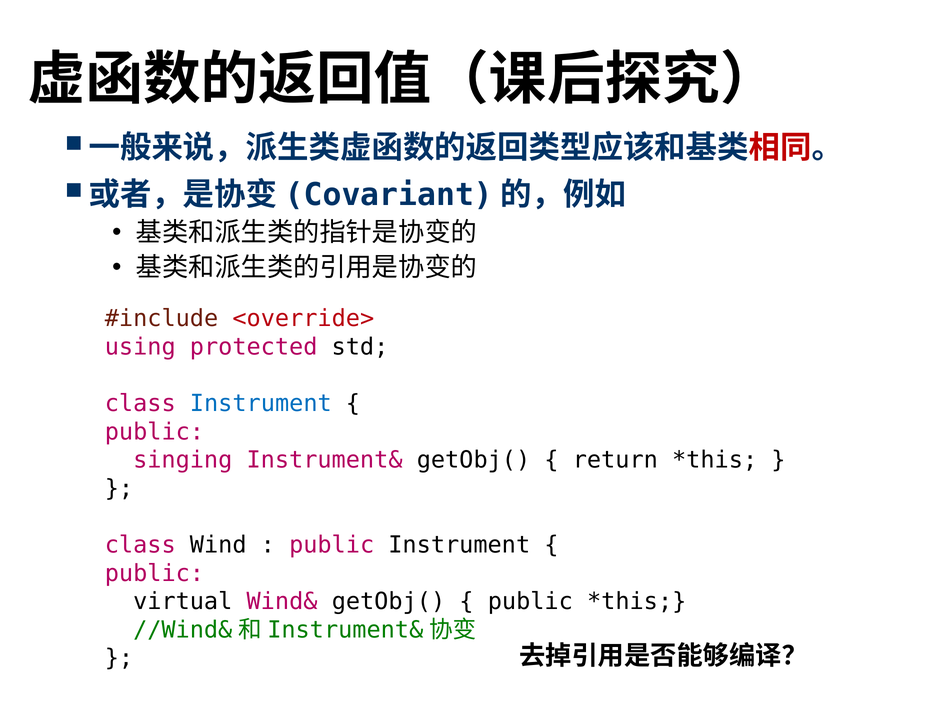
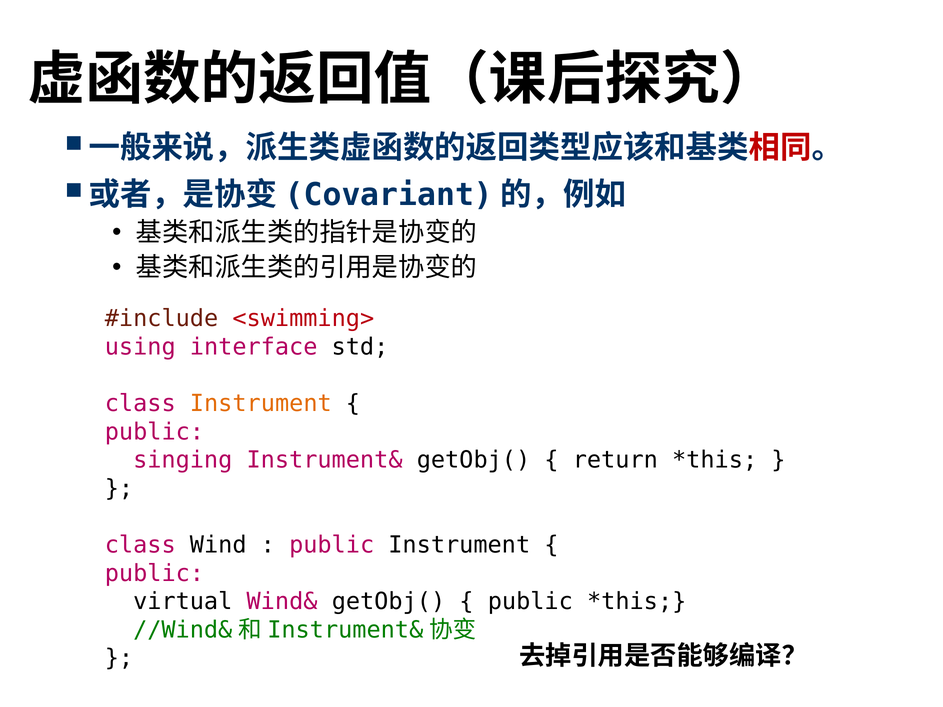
<override>: <override> -> <swimming> (303, 319)
protected: protected -> interface (254, 347)
Instrument colour: blue -> orange (261, 404)
